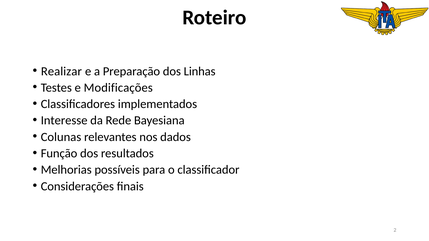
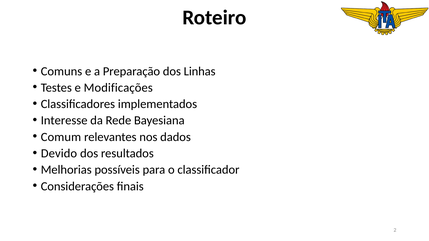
Realizar: Realizar -> Comuns (61, 71)
Colunas: Colunas -> Comum (61, 137)
Função: Função -> Devido (59, 154)
